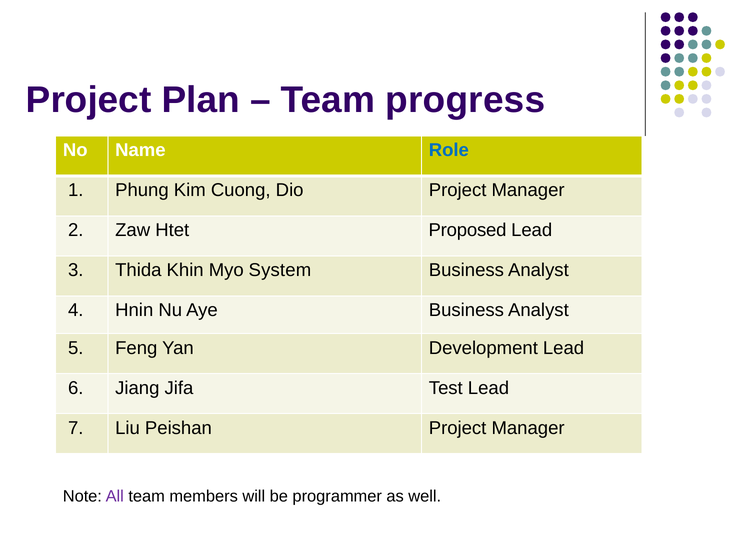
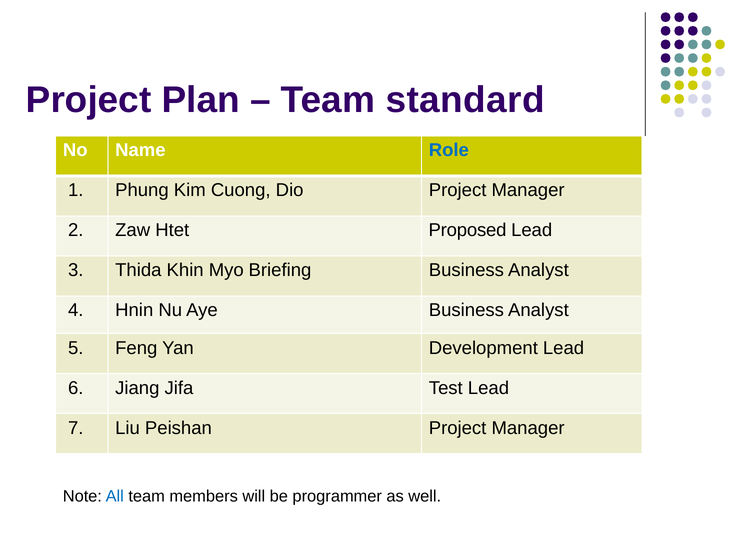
progress: progress -> standard (465, 100)
System: System -> Briefing (280, 270)
All colour: purple -> blue (115, 496)
